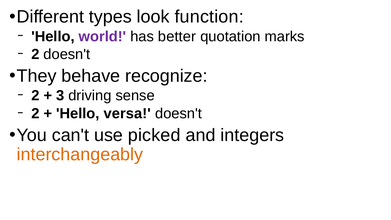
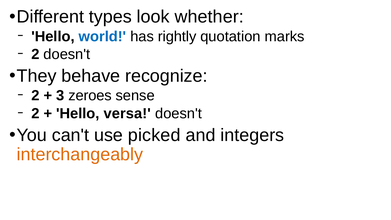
function: function -> whether (209, 17)
world colour: purple -> blue (102, 36)
better: better -> rightly (177, 36)
driving: driving -> zeroes (90, 96)
